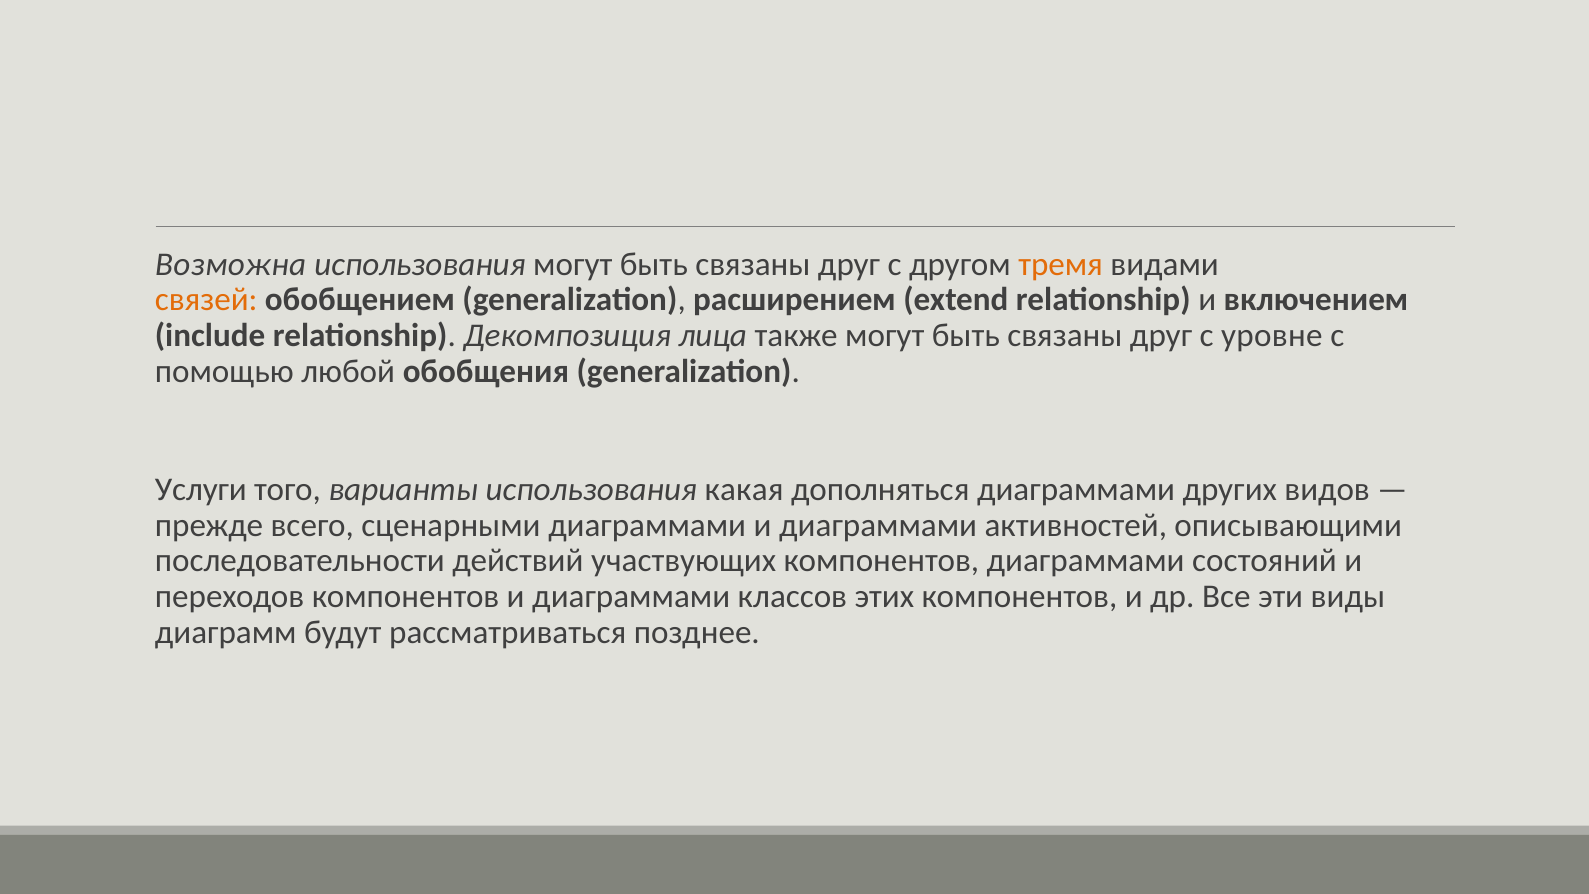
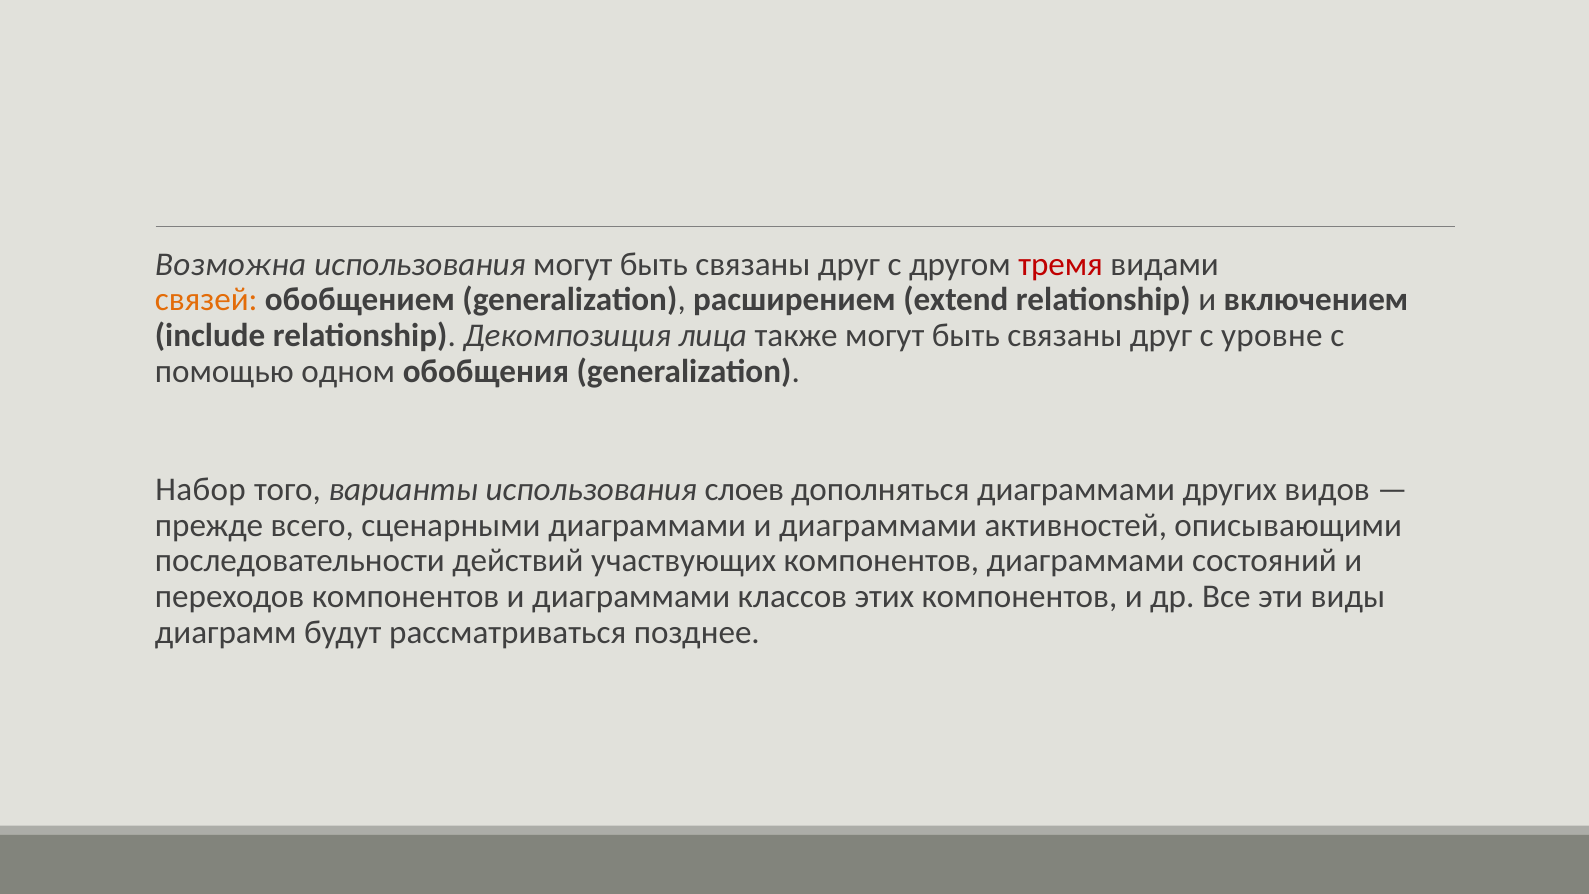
тремя colour: orange -> red (1061, 264)
любой: любой -> одном (348, 371)
Услуги: Услуги -> Набор (201, 489)
какая: какая -> слоев (744, 489)
